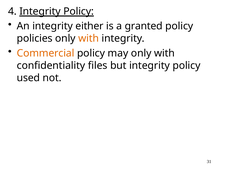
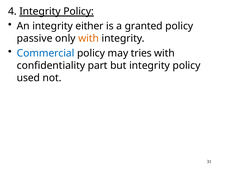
policies: policies -> passive (35, 38)
Commercial colour: orange -> blue (46, 53)
may only: only -> tries (141, 53)
files: files -> part (98, 66)
